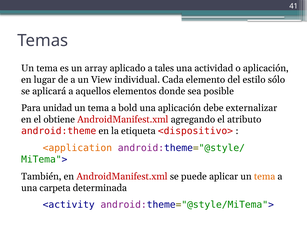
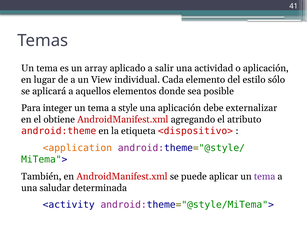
tales: tales -> salir (164, 68)
unidad: unidad -> integer (57, 108)
bold: bold -> style (128, 108)
tema colour: orange -> purple (265, 177)
carpeta: carpeta -> saludar (55, 188)
